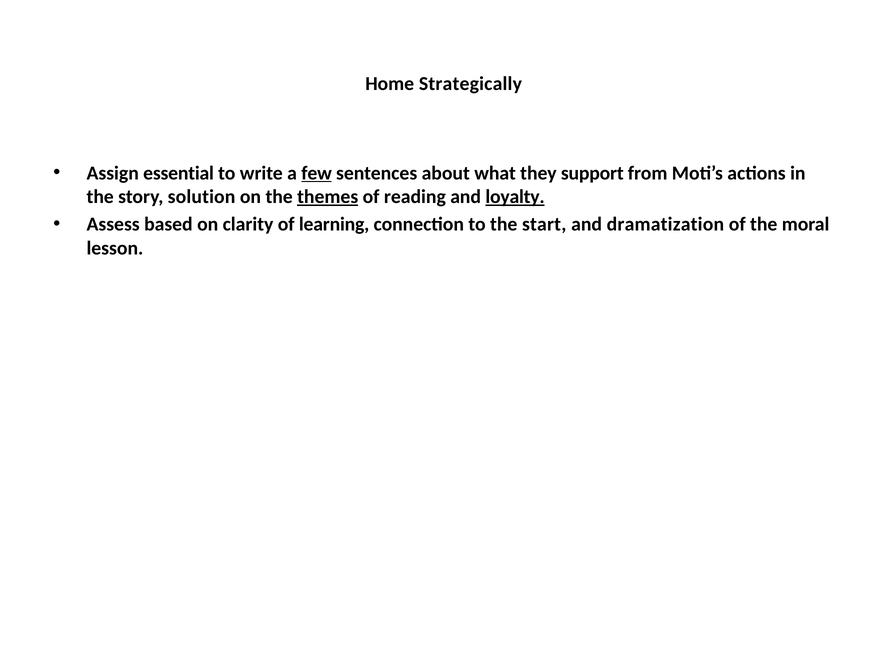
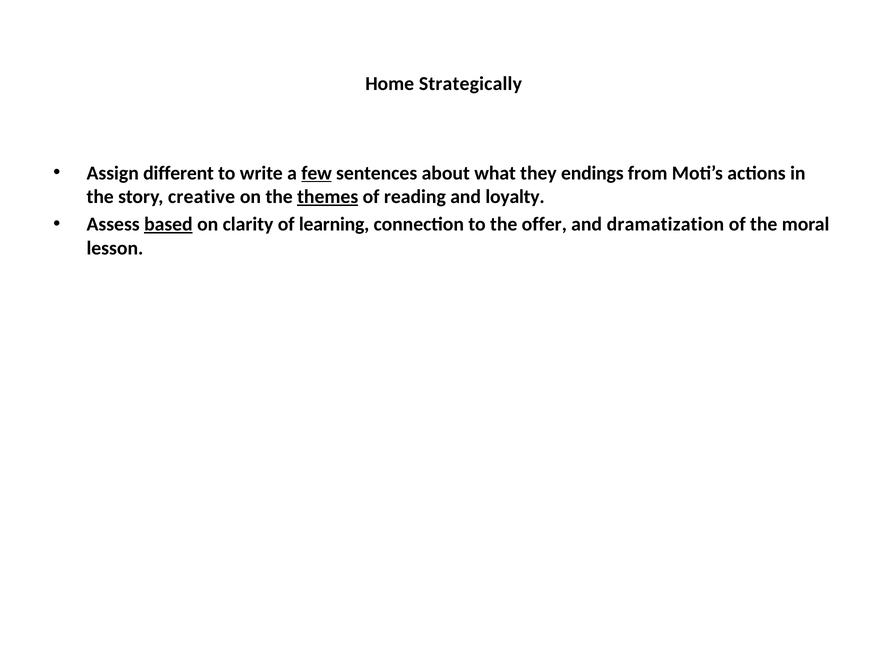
essential: essential -> different (179, 173)
support: support -> endings (592, 173)
solution: solution -> creative (202, 197)
loyalty underline: present -> none (515, 197)
based underline: none -> present (168, 224)
start: start -> offer (544, 224)
